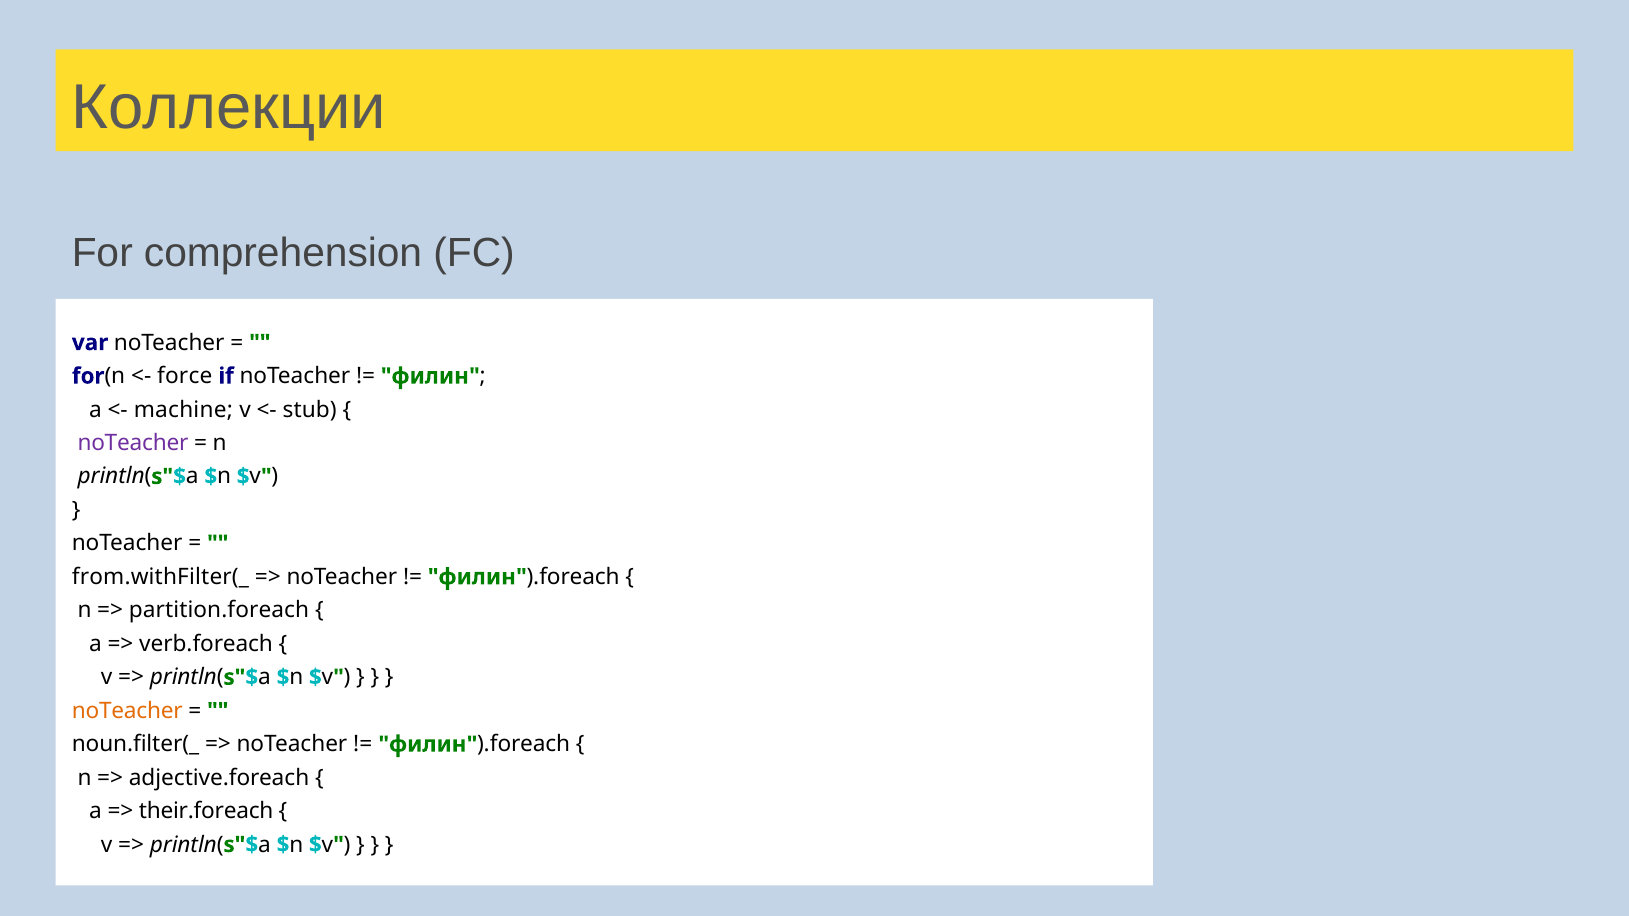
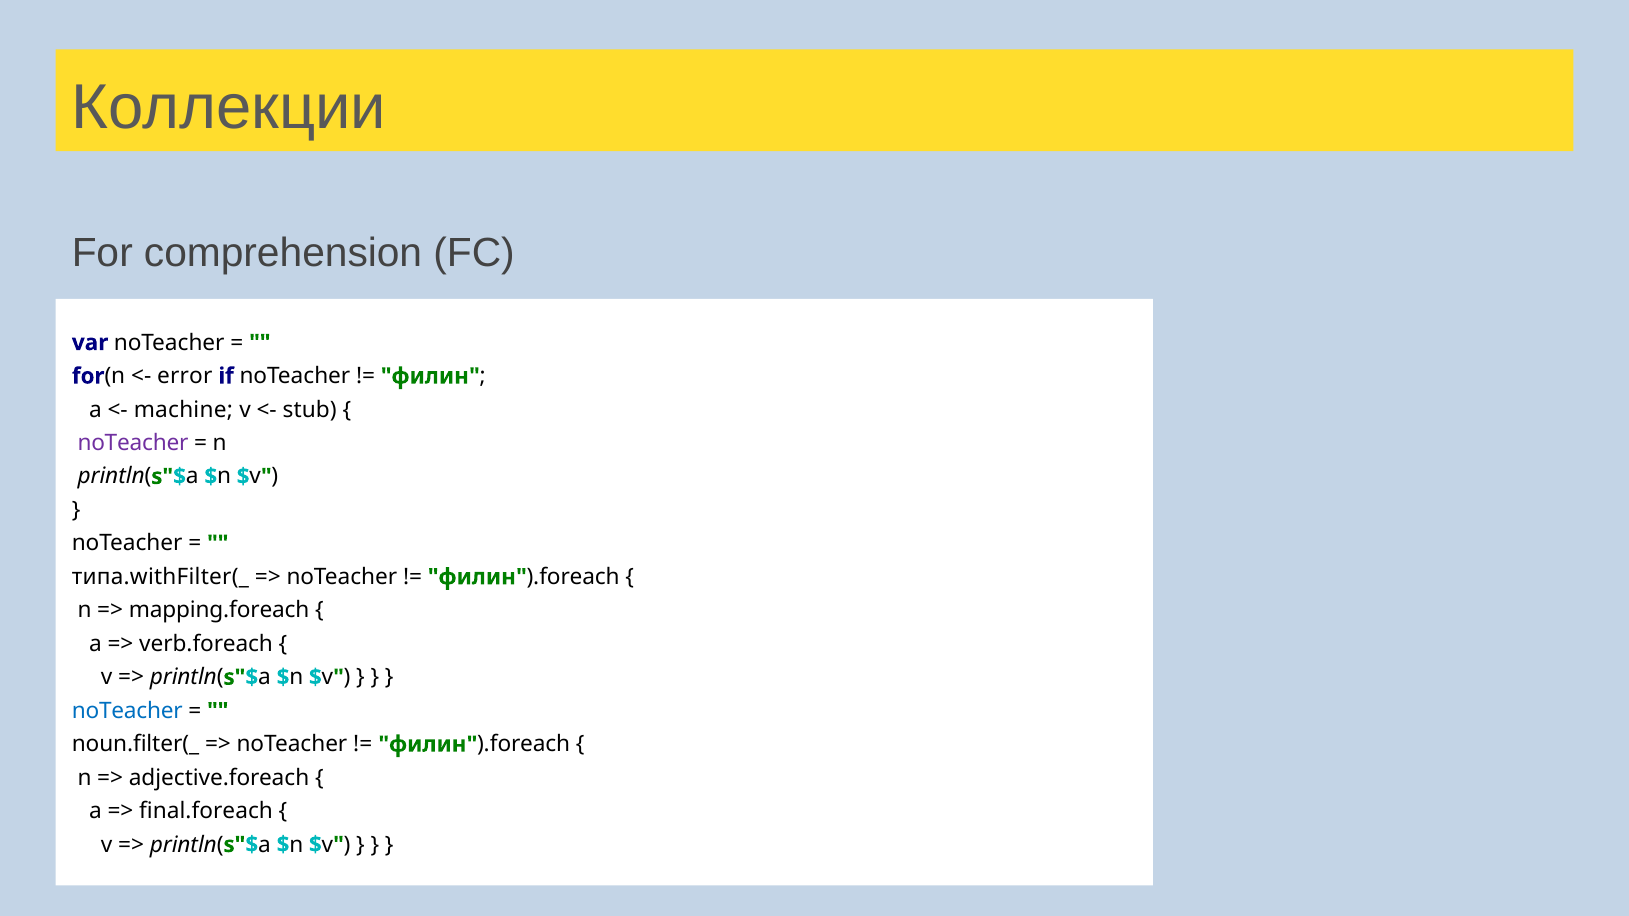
force: force -> error (185, 376)
from.withFilter(_: from.withFilter(_ -> типа.withFilter(_ (160, 577)
partition.foreach: partition.foreach -> mapping.foreach (219, 611)
noTeacher colour: orange -> blue (127, 711)
their.foreach: their.foreach -> final.foreach (206, 811)
